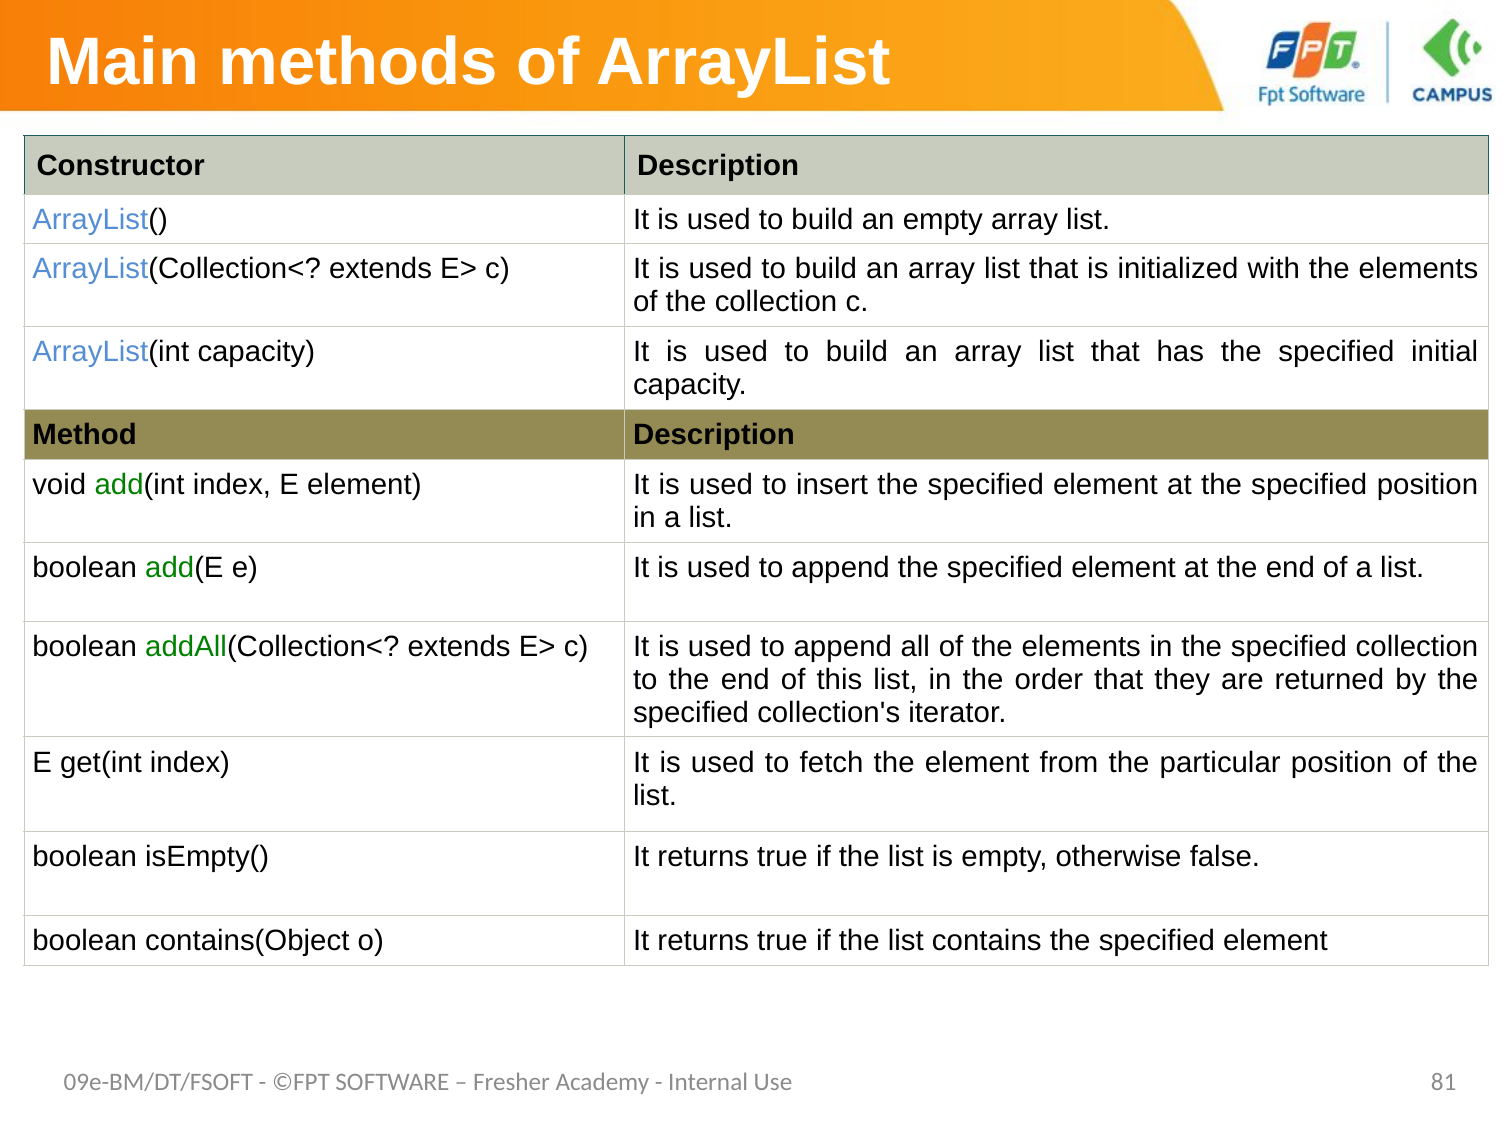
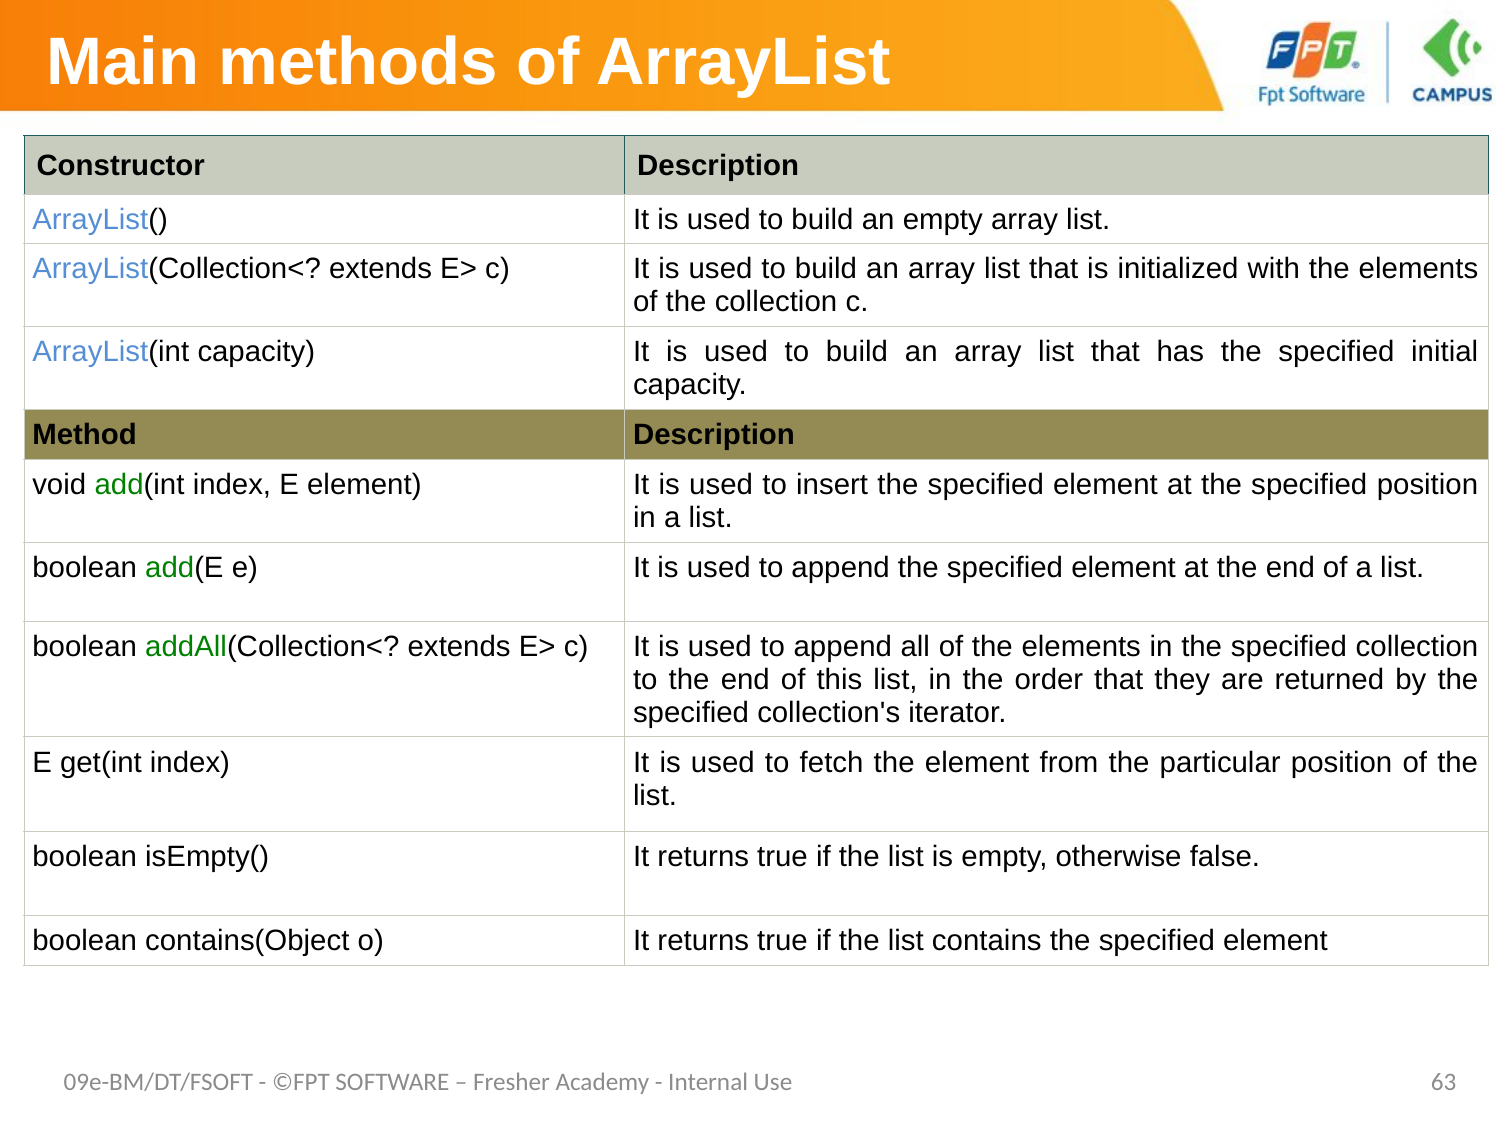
81: 81 -> 63 (1444, 1082)
